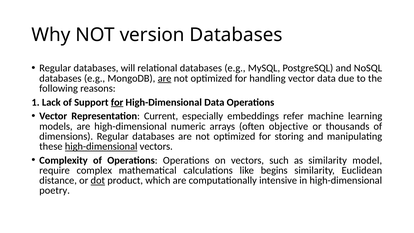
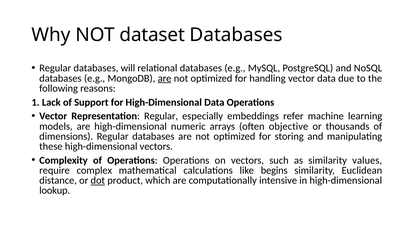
version: version -> dataset (152, 35)
for underline: present -> none (117, 102)
Representation Current: Current -> Regular (161, 116)
high-dimensional underline: present -> none (101, 146)
model: model -> values (367, 160)
poetry: poetry -> lookup (55, 190)
